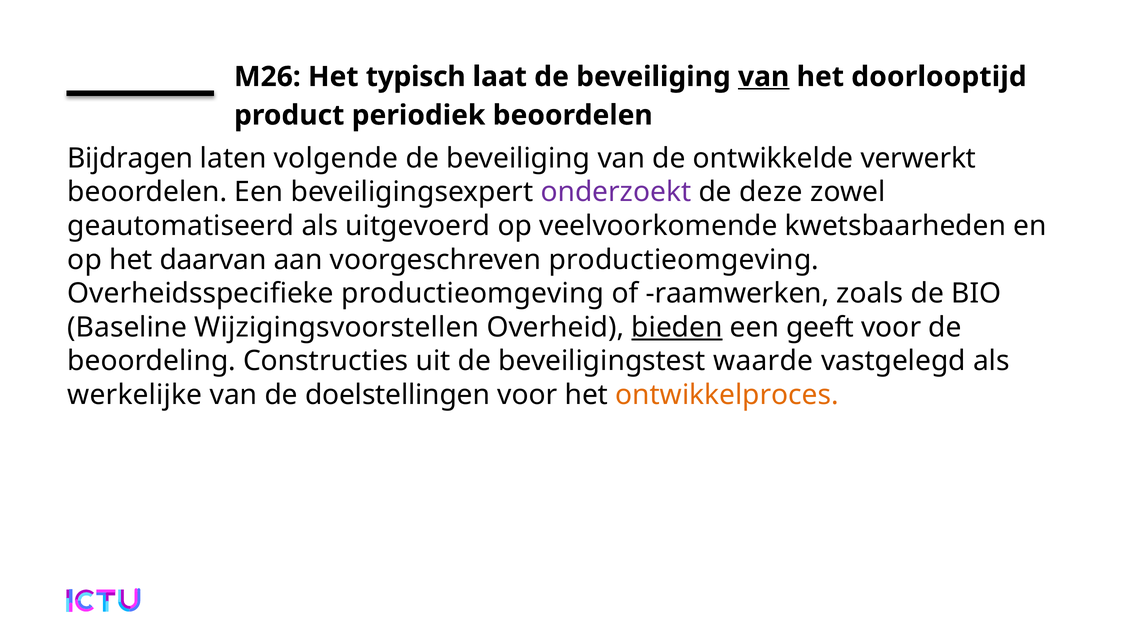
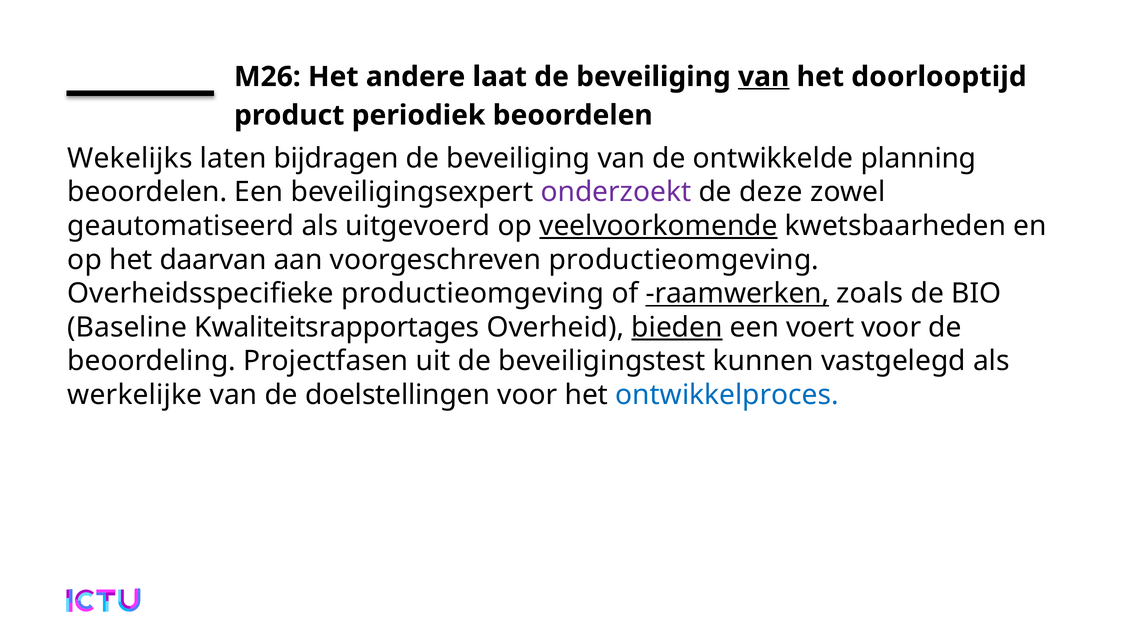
typisch: typisch -> andere (416, 77)
Bijdragen: Bijdragen -> Wekelijks (130, 158)
volgende: volgende -> bijdragen (336, 158)
verwerkt: verwerkt -> planning (918, 158)
veelvoorkomende underline: none -> present (658, 226)
raamwerken underline: none -> present (737, 293)
Wijzigingsvoorstellen: Wijzigingsvoorstellen -> Kwaliteitsrapportages (337, 327)
geeft: geeft -> voert (820, 327)
Constructies: Constructies -> Projectfasen (326, 361)
waarde: waarde -> kunnen (763, 361)
ontwikkelproces colour: orange -> blue (727, 395)
